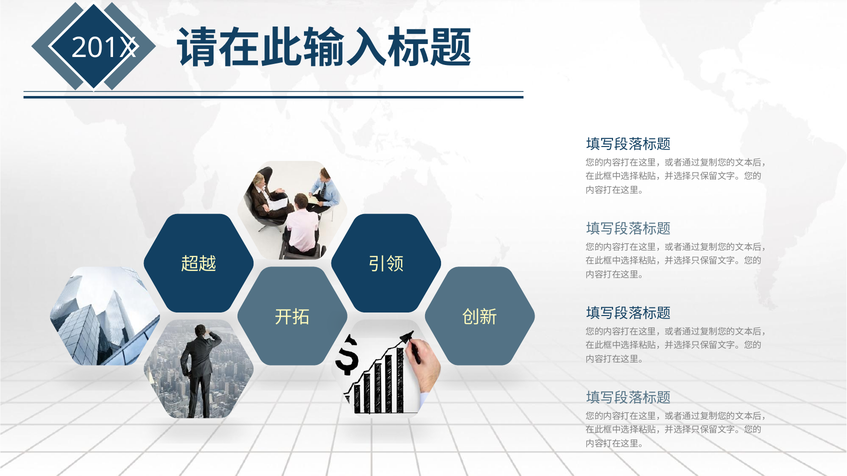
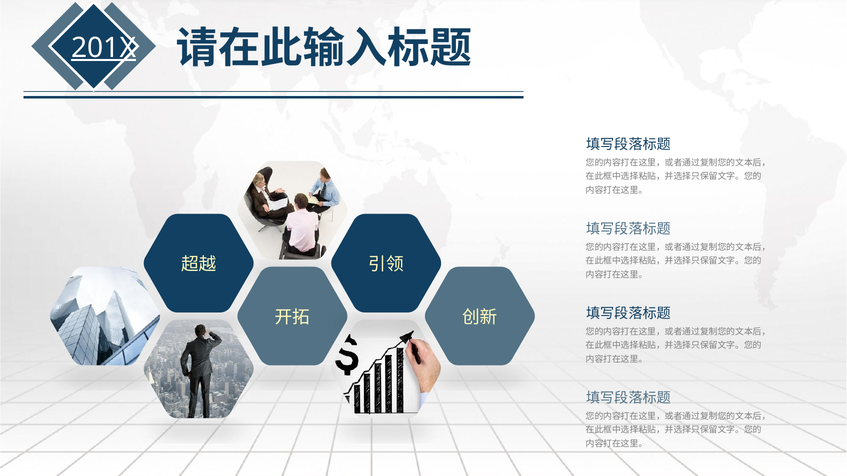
201X underline: none -> present (104, 48)
